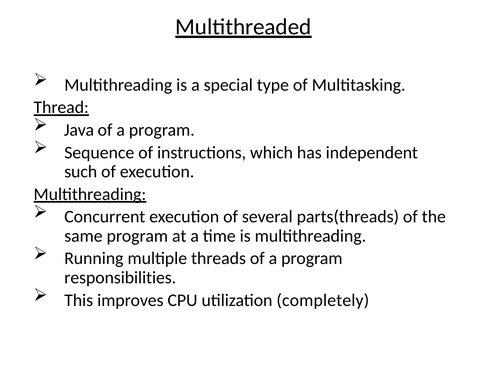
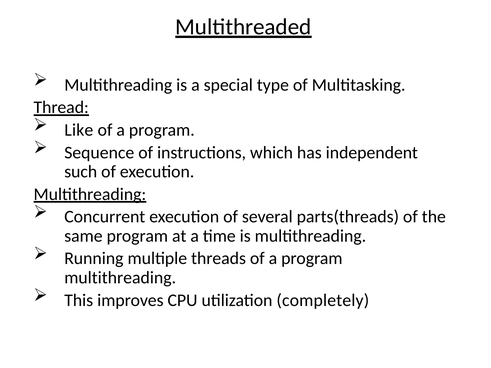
Java: Java -> Like (79, 130)
responsibilities: responsibilities -> multithreading (120, 278)
